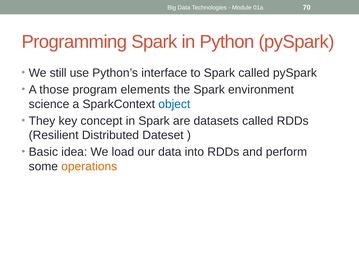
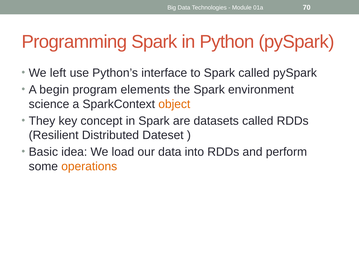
still: still -> left (58, 73)
those: those -> begin (54, 89)
object colour: blue -> orange (174, 104)
